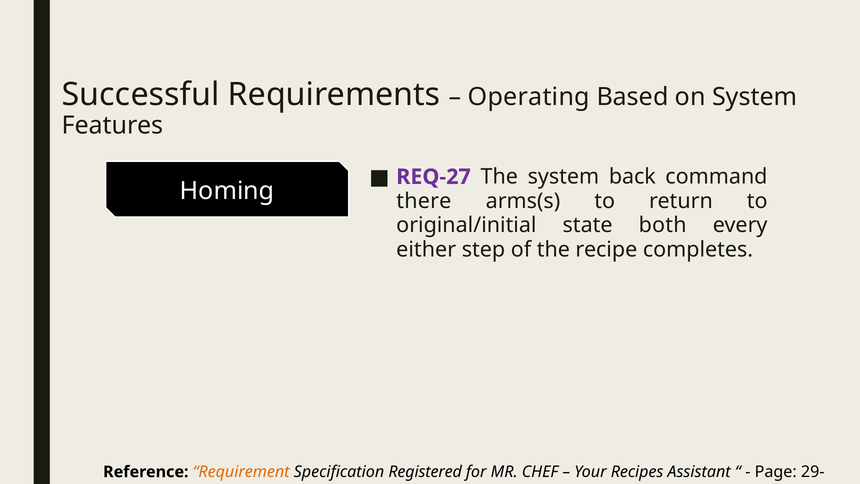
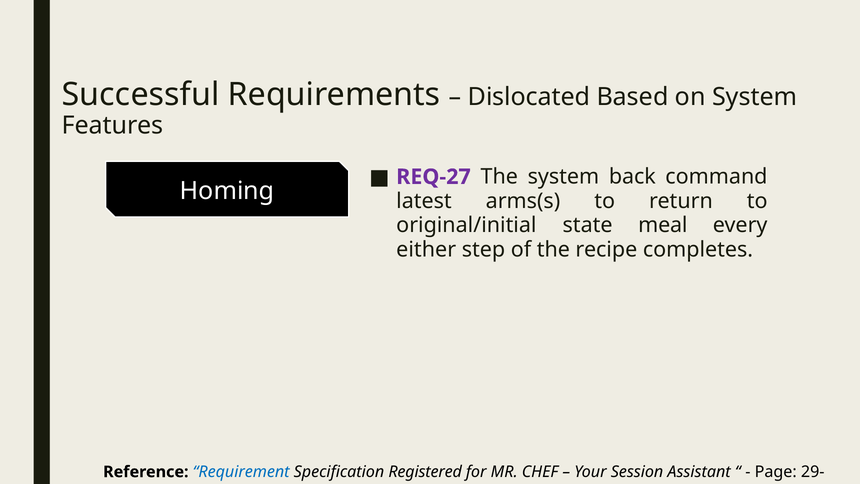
Operating: Operating -> Dislocated (529, 97)
there: there -> latest (424, 201)
both: both -> meal (663, 225)
Requirement colour: orange -> blue (241, 472)
Recipes: Recipes -> Session (637, 472)
